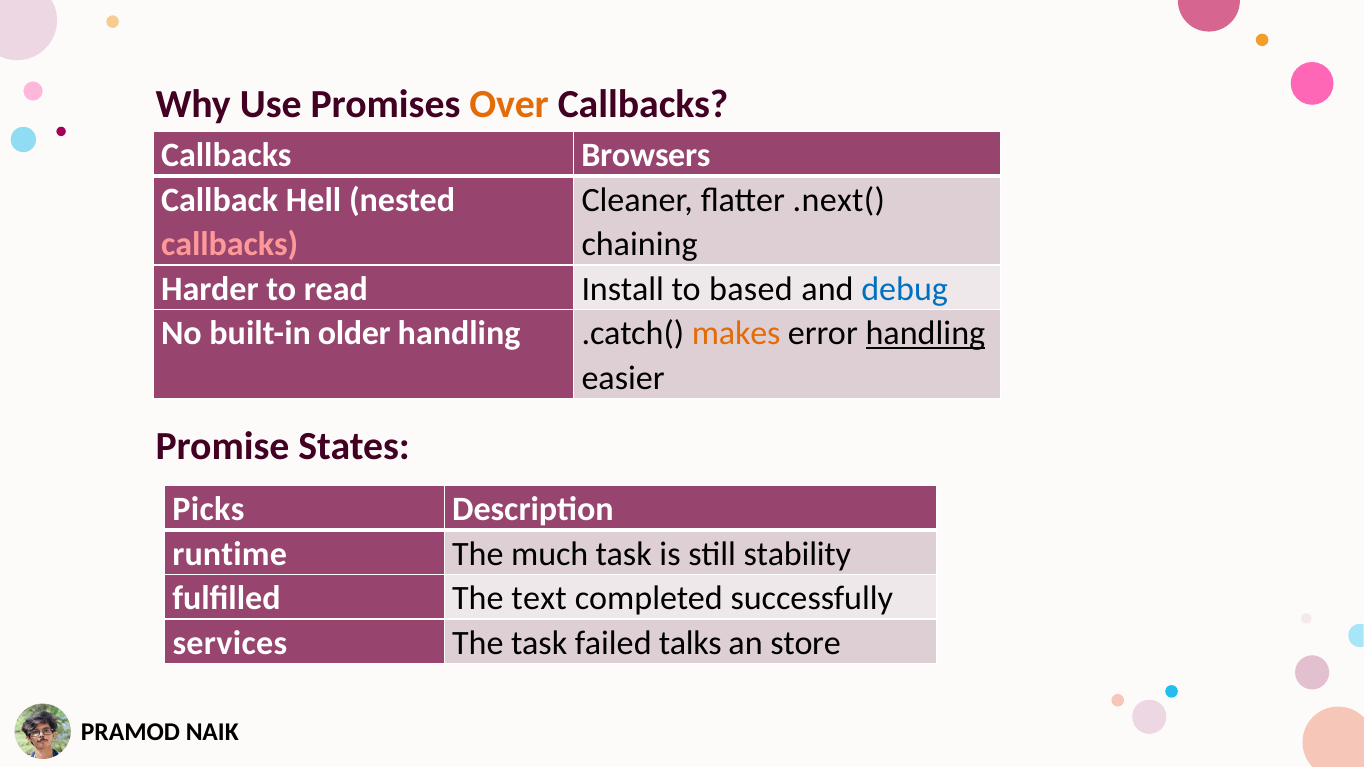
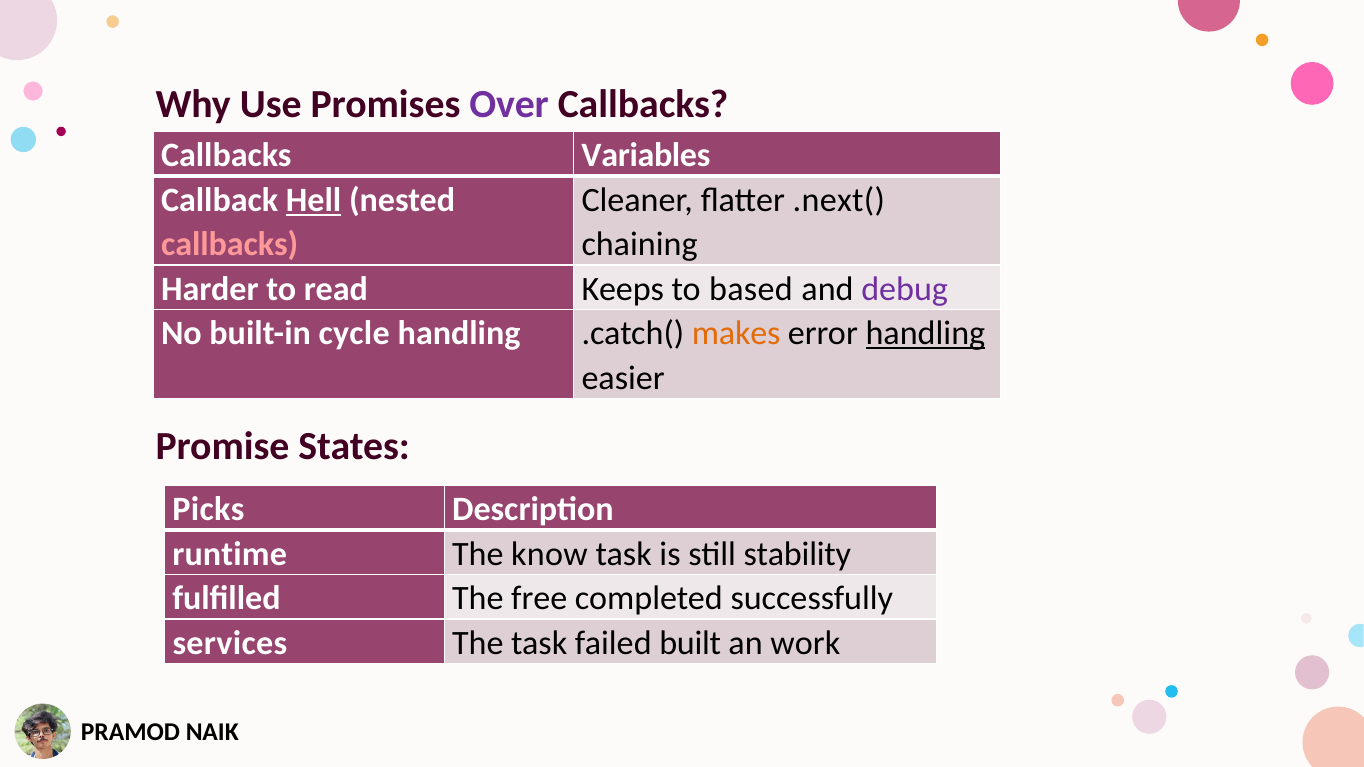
Over colour: orange -> purple (509, 104)
Browsers: Browsers -> Variables (646, 156)
Hell underline: none -> present (314, 200)
Install: Install -> Keeps (623, 289)
debug colour: blue -> purple (905, 289)
older: older -> cycle (354, 334)
much: much -> know (549, 554)
text: text -> free (539, 599)
talks: talks -> built (690, 643)
store: store -> work (805, 643)
